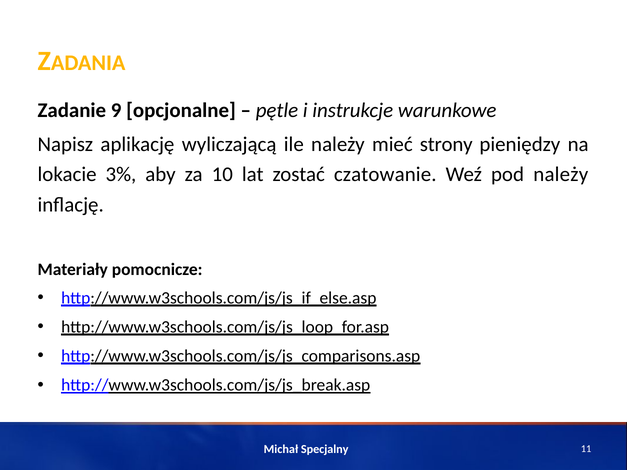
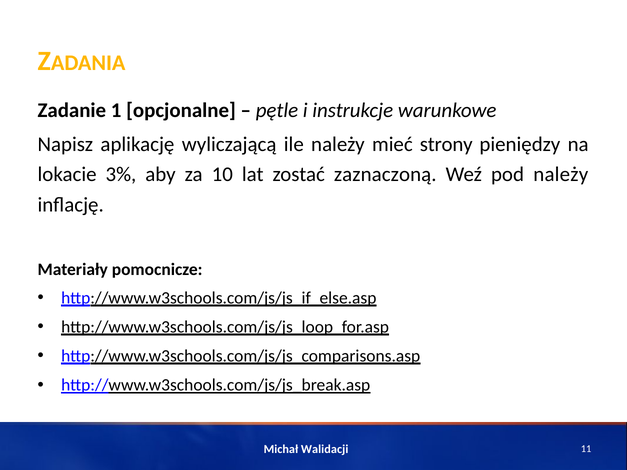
9: 9 -> 1 (116, 110)
czatowanie: czatowanie -> zaznaczoną (385, 175)
Specjalny: Specjalny -> Walidacji (325, 449)
